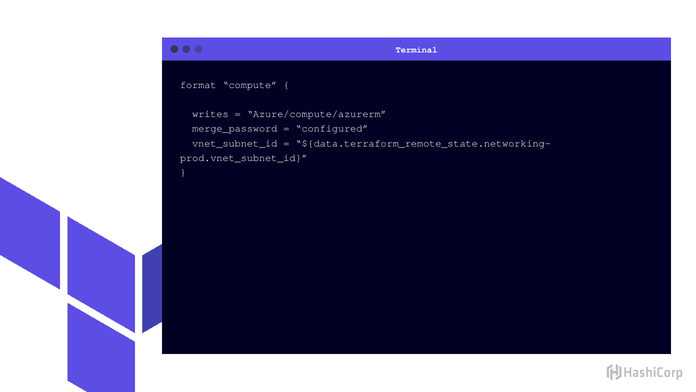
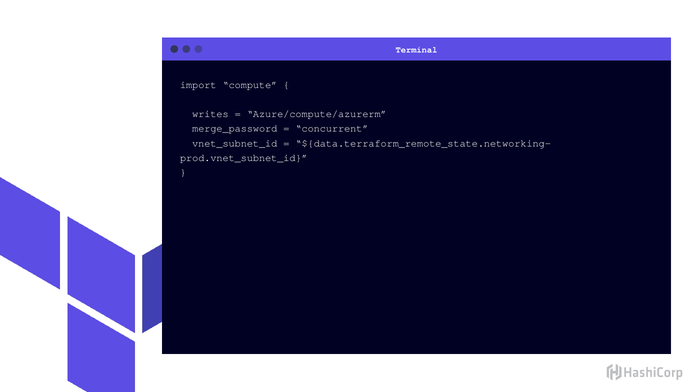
format: format -> import (198, 85)
configured: configured -> concurrent (332, 128)
